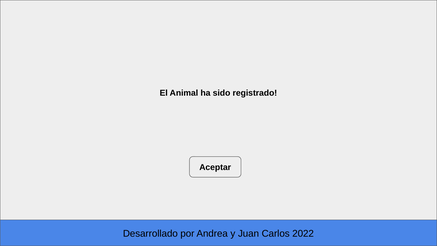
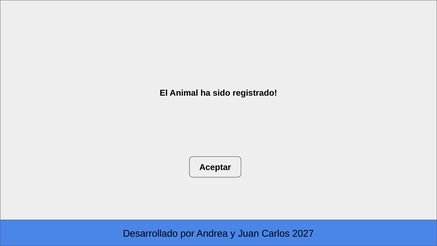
2022: 2022 -> 2027 (303, 233)
